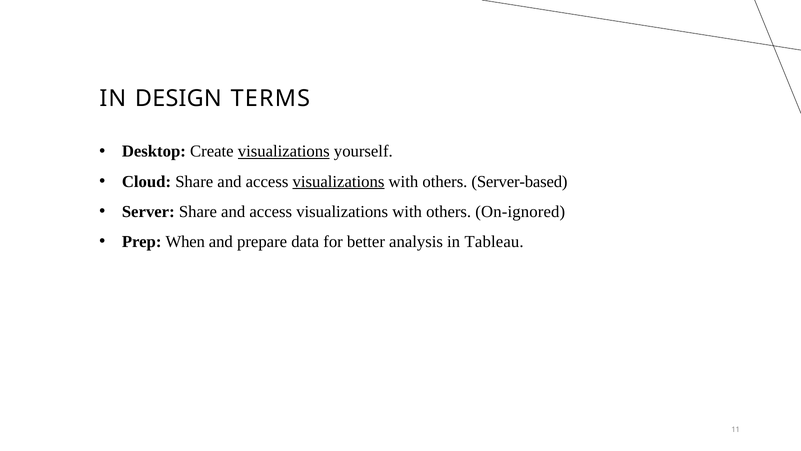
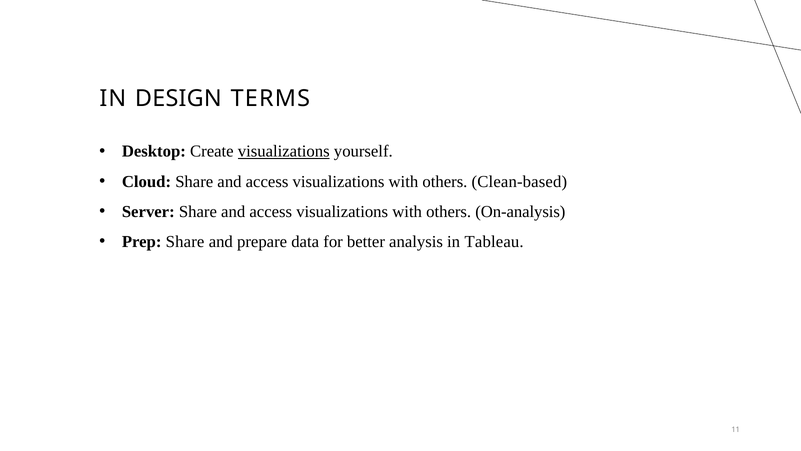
visualizations underline: present -> none (338, 181)
Server-based: Server-based -> Clean-based (519, 181)
On-ignored: On-ignored -> On-analysis (520, 211)
Prep When: When -> Share (185, 241)
